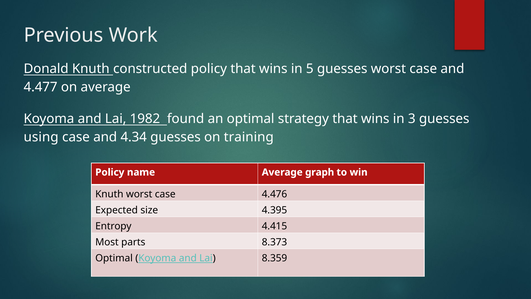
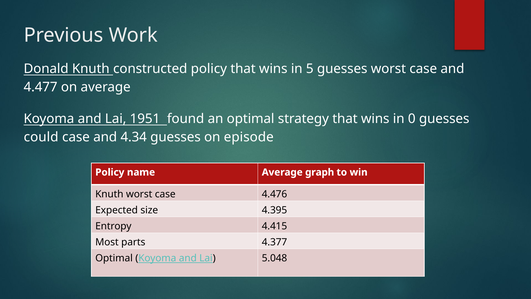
1982: 1982 -> 1951 (145, 119)
3: 3 -> 0 (412, 119)
using: using -> could (41, 137)
training: training -> episode (249, 137)
8.373: 8.373 -> 4.377 (274, 242)
8.359: 8.359 -> 5.048 (274, 258)
